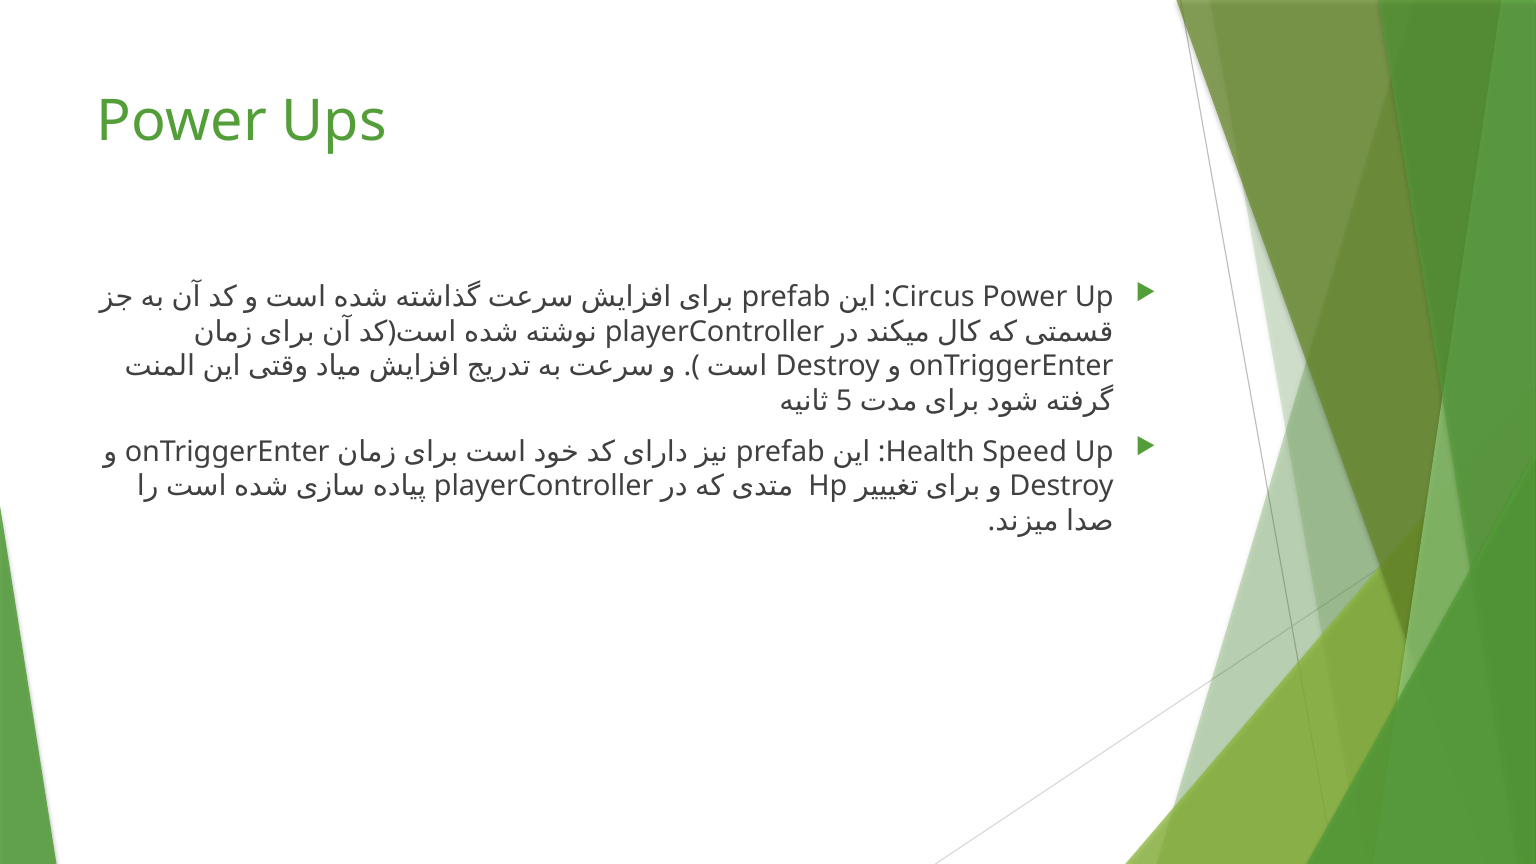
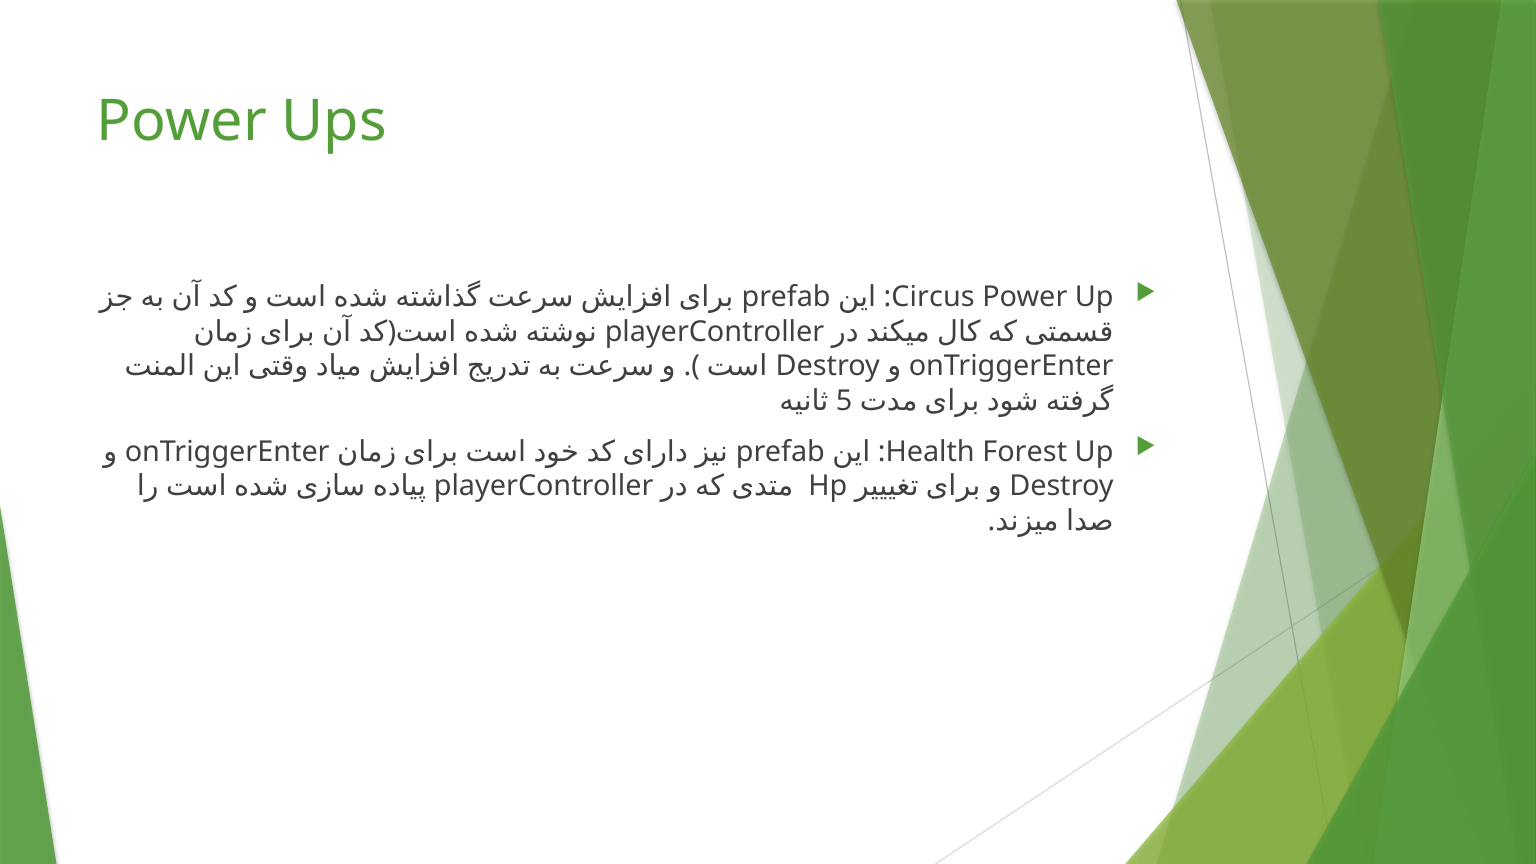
Speed: Speed -> Forest (1025, 452)
